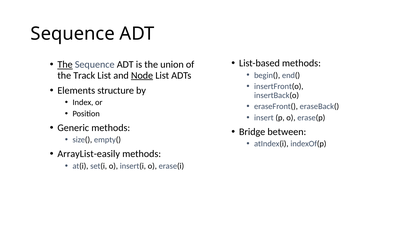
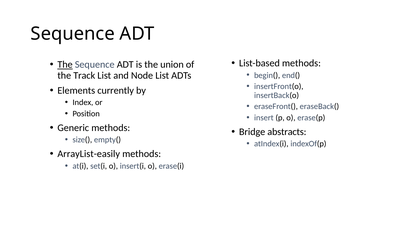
Node underline: present -> none (142, 76)
structure: structure -> currently (116, 91)
between: between -> abstracts (287, 132)
